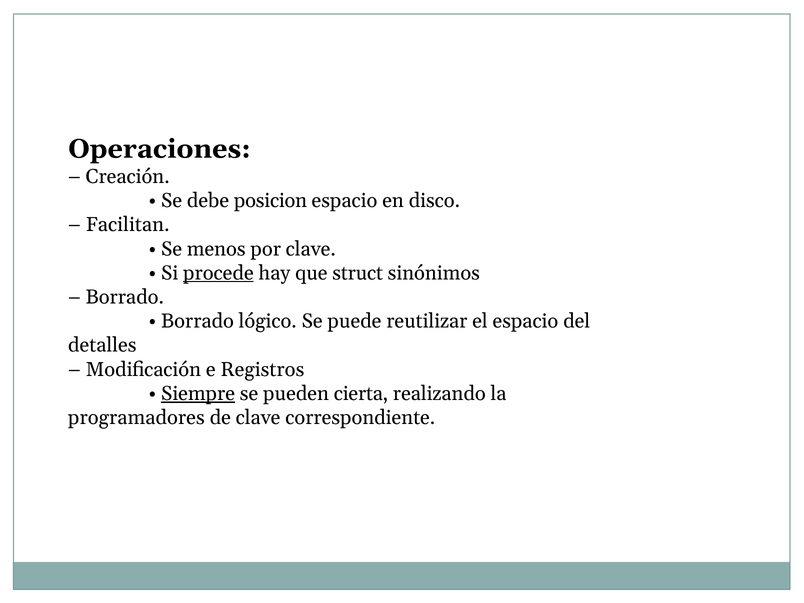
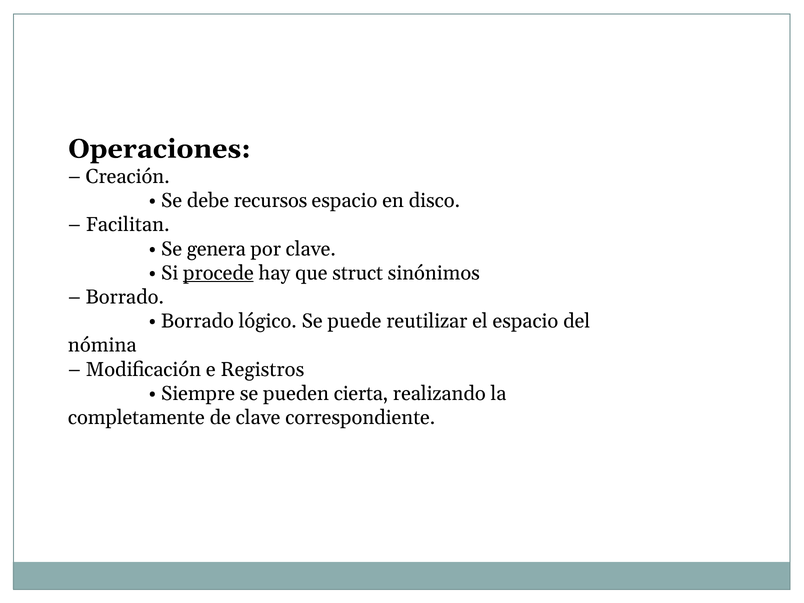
posicion: posicion -> recursos (271, 201)
menos: menos -> genera (216, 249)
detalles: detalles -> nómina (102, 345)
Siempre underline: present -> none (198, 394)
programadores: programadores -> completamente (136, 418)
